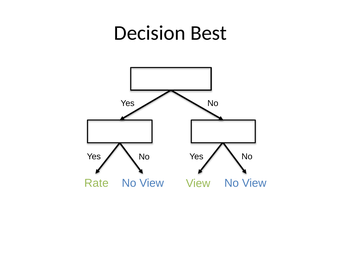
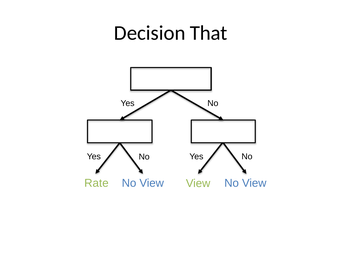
Best: Best -> That (209, 33)
